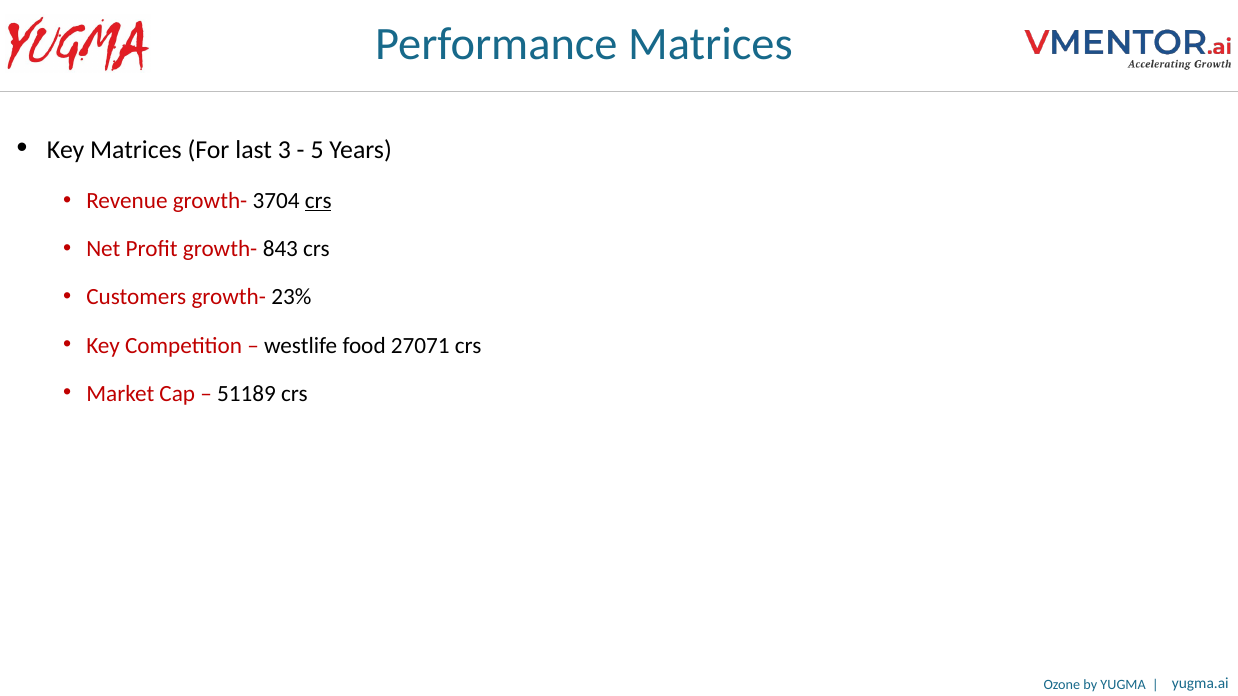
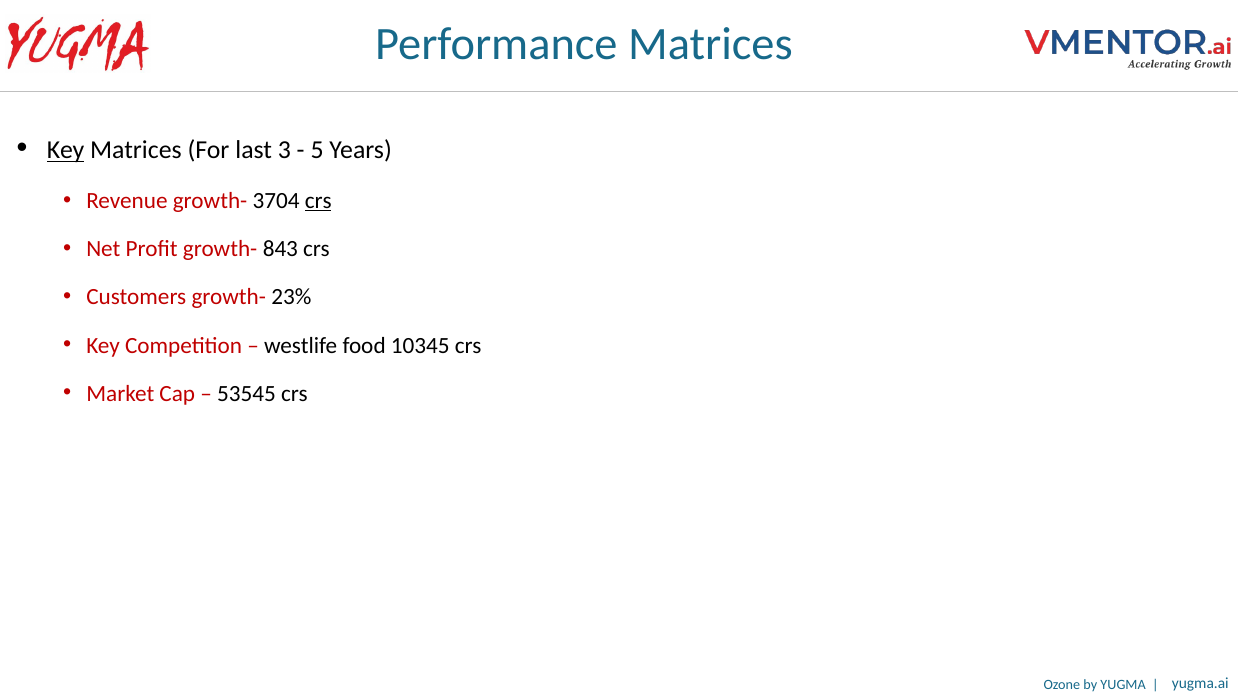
Key underline: none -> present (66, 150)
27071: 27071 -> 10345 (420, 346)
51189: 51189 -> 53545 (247, 394)
